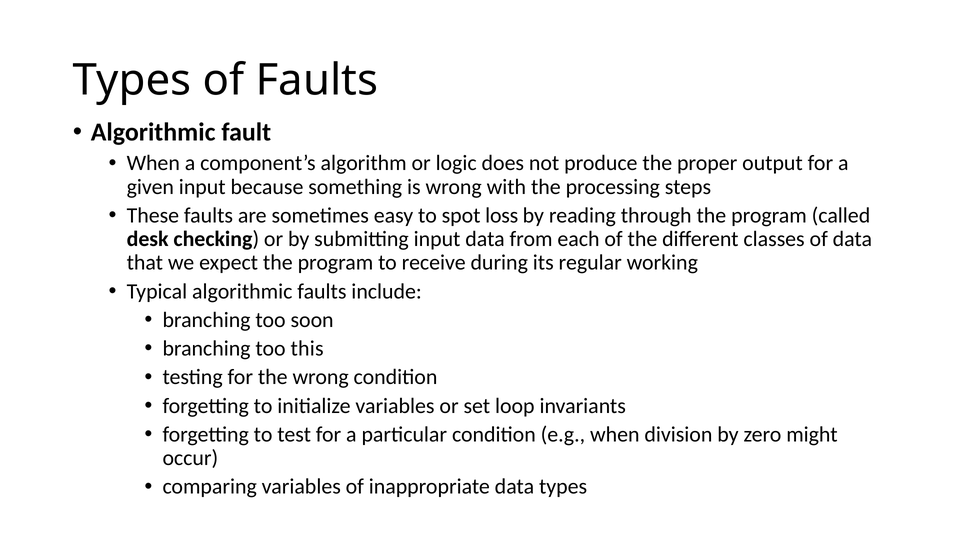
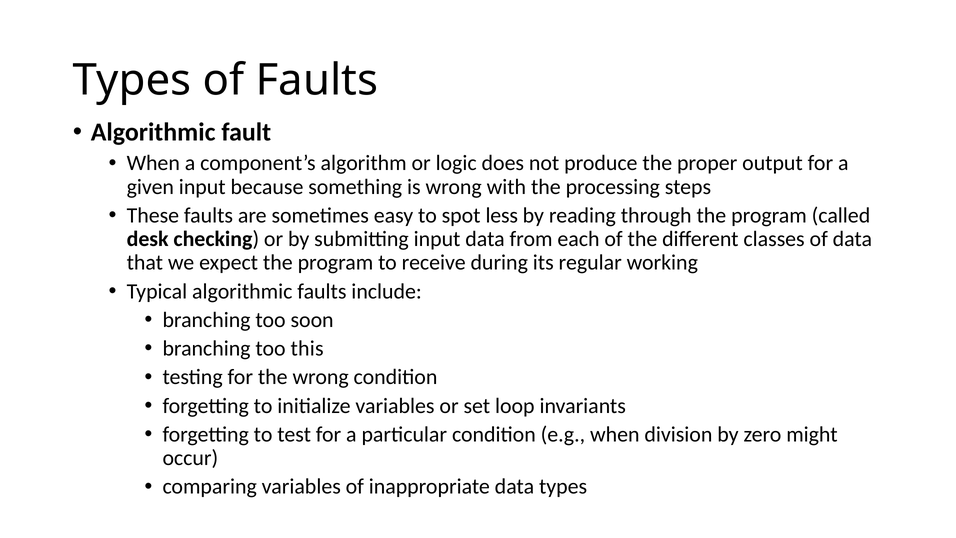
loss: loss -> less (502, 215)
